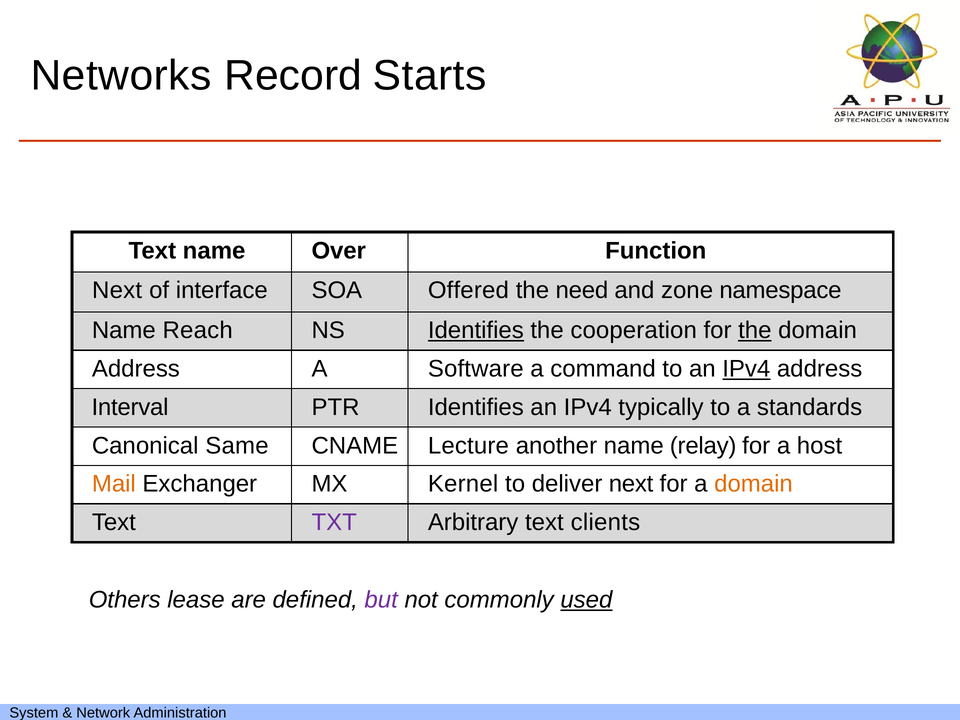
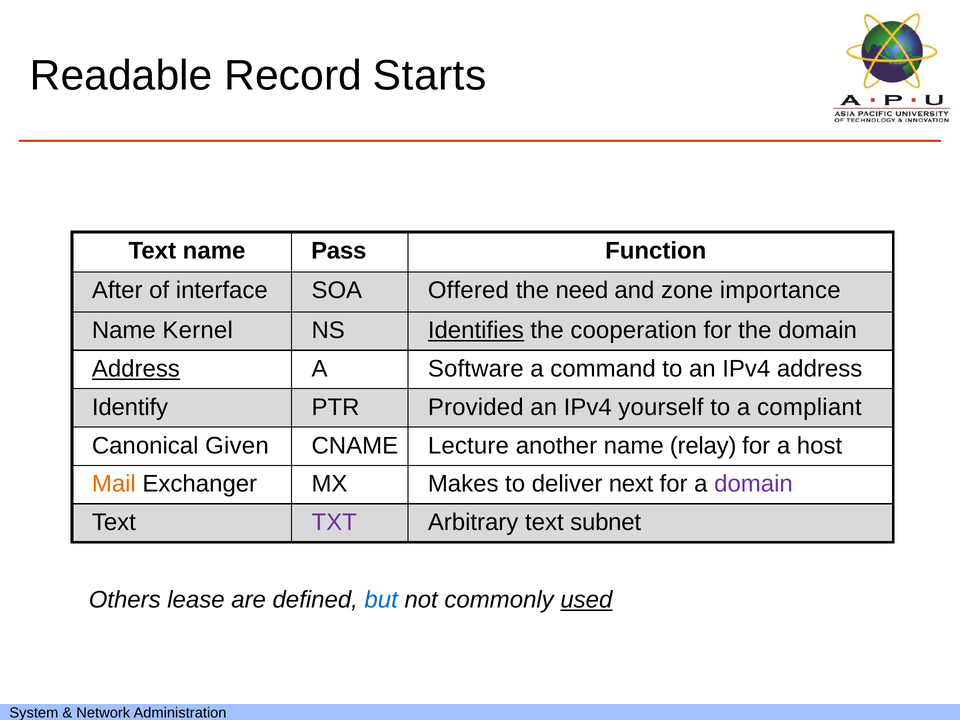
Networks: Networks -> Readable (121, 76)
Over: Over -> Pass (339, 251)
Next: Next -> After (117, 291)
namespace: namespace -> importance (780, 291)
Reach: Reach -> Kernel (198, 330)
the underline: present -> none (755, 330)
Address underline: none -> present (136, 369)
IPv4 underline: present -> none (746, 369)
Interval: Interval -> Identify (130, 407)
PTR Identifies: Identifies -> Provided (476, 407)
typically: typically -> yourself (661, 407)
standards: standards -> compliant (809, 407)
Same: Same -> Given (237, 446)
Kernel: Kernel -> Makes (463, 484)
domain colour: orange -> purple (753, 484)
clients: clients -> subnet (606, 522)
but colour: purple -> blue (381, 600)
